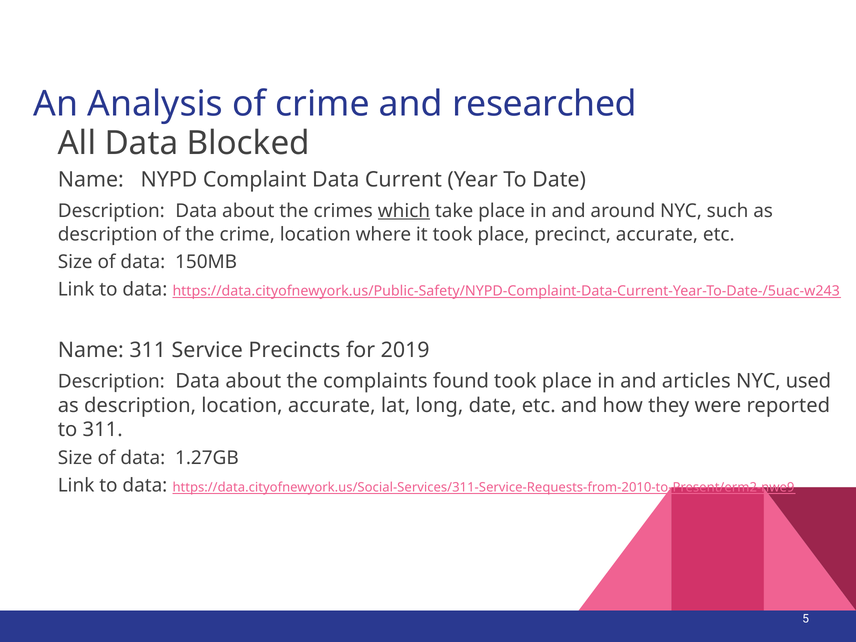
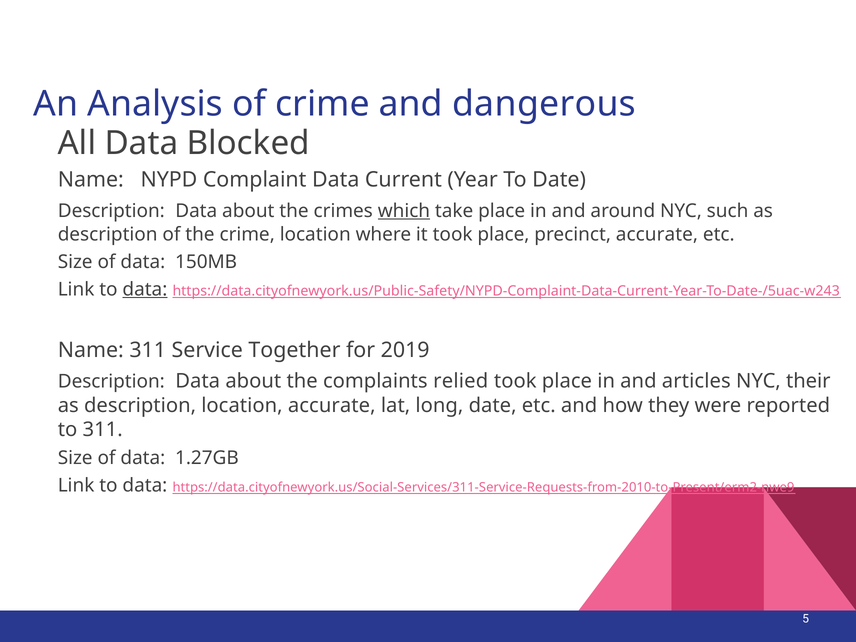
researched: researched -> dangerous (544, 104)
data underline: none -> present (145, 289)
Precincts: Precincts -> Together (294, 350)
found: found -> relied (461, 381)
used: used -> their (808, 381)
